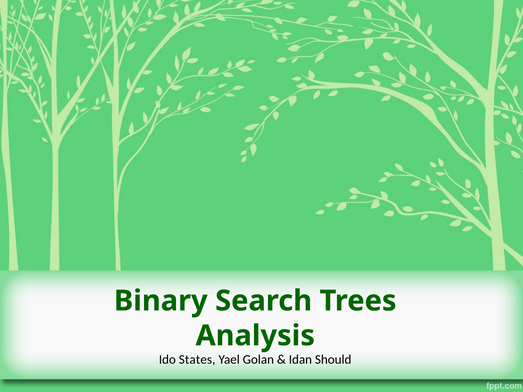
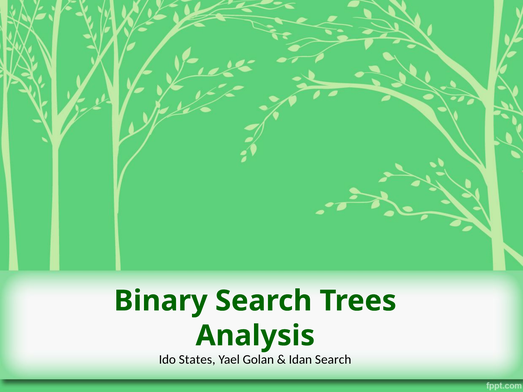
Should: Should -> Search (333, 360)
